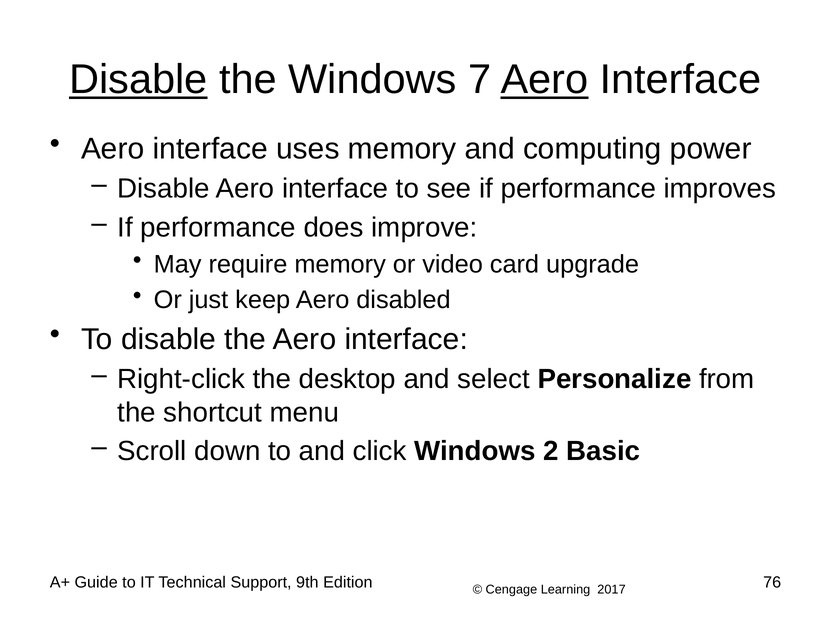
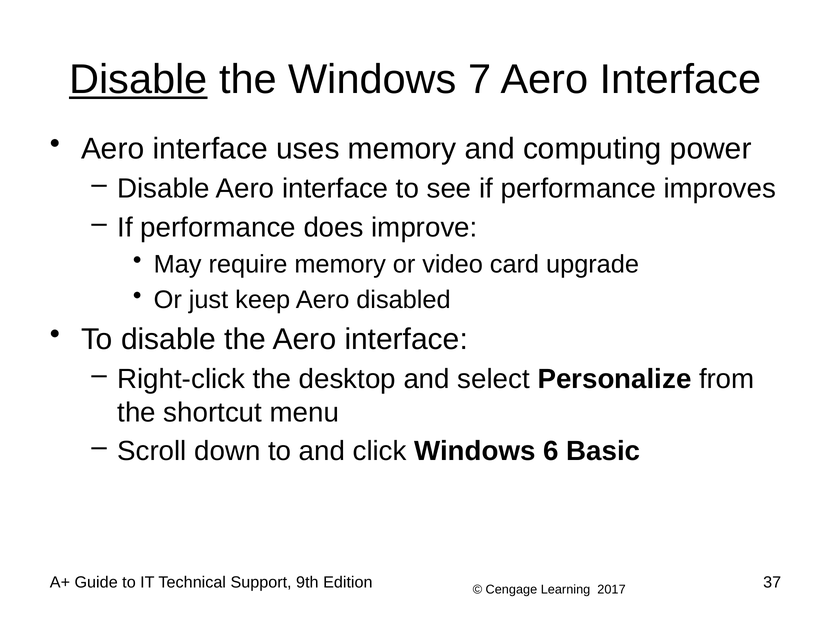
Aero underline: present -> none (544, 80)
2: 2 -> 6 (551, 451)
76: 76 -> 37 (772, 583)
